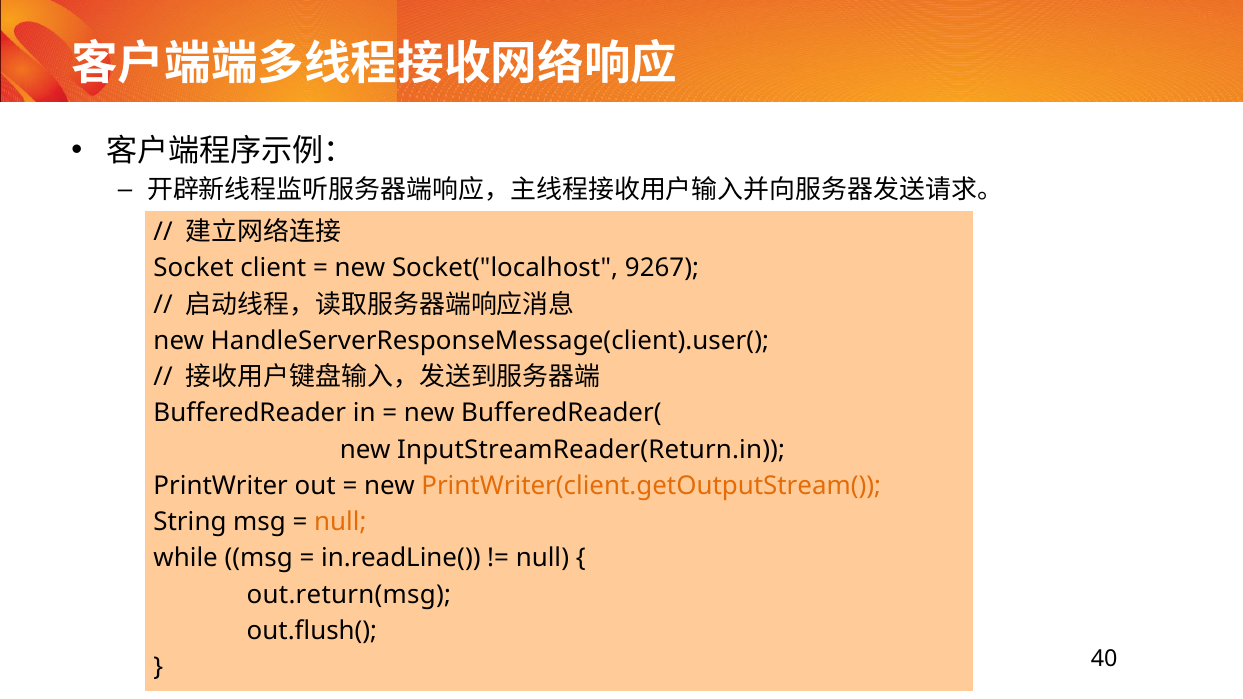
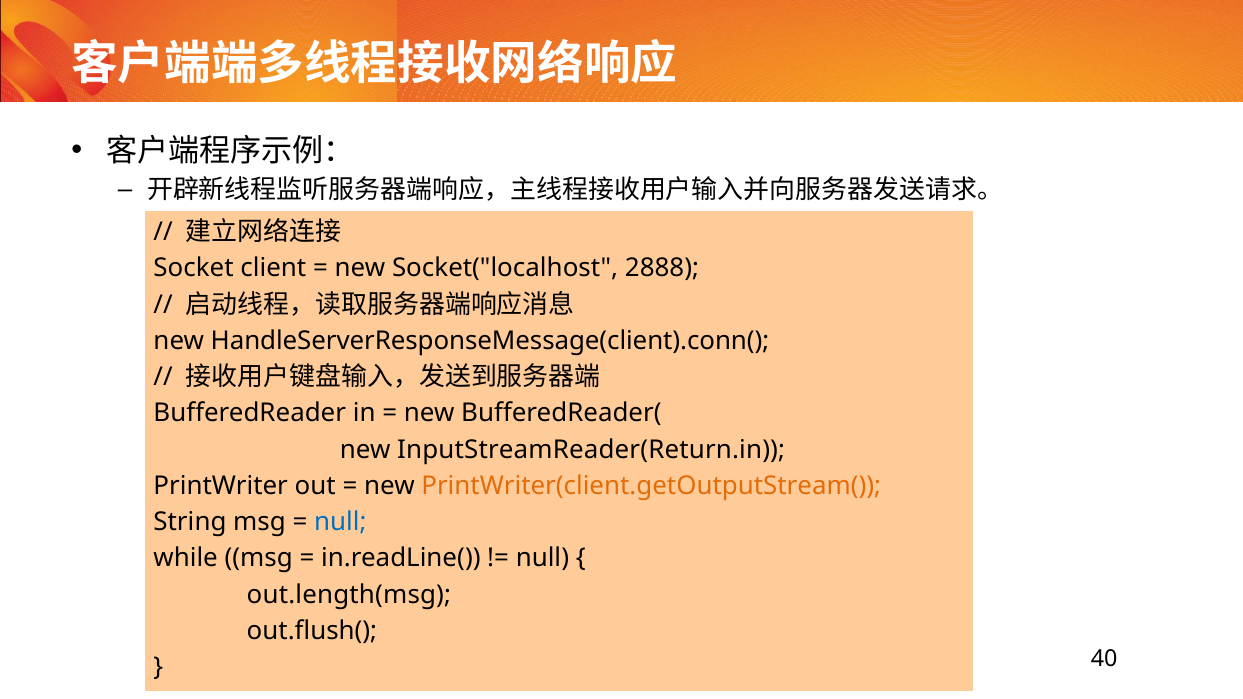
9267: 9267 -> 2888 (662, 268)
HandleServerResponseMessage(client).user(: HandleServerResponseMessage(client).user( -> HandleServerResponseMessage(client).conn( (490, 341)
null colour: orange -> blue (340, 522)
out.return(msg: out.return(msg -> out.length(msg (349, 595)
